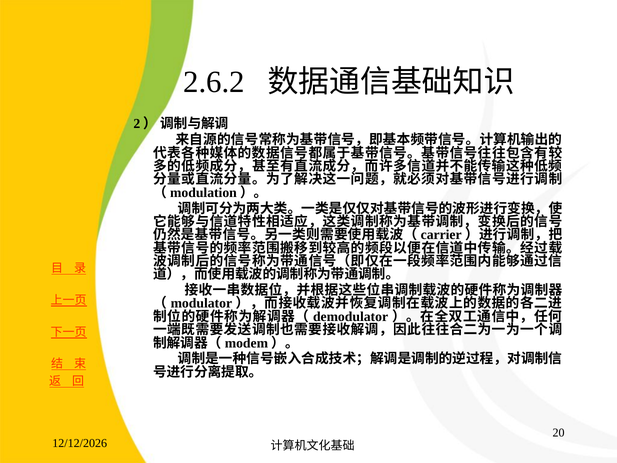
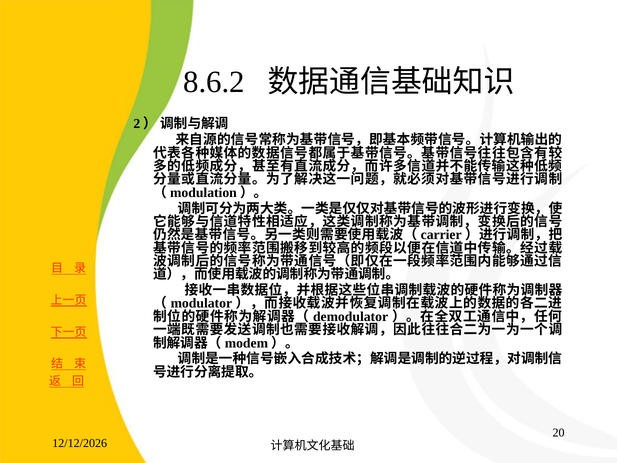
2.6.2: 2.6.2 -> 8.6.2 (214, 82)
